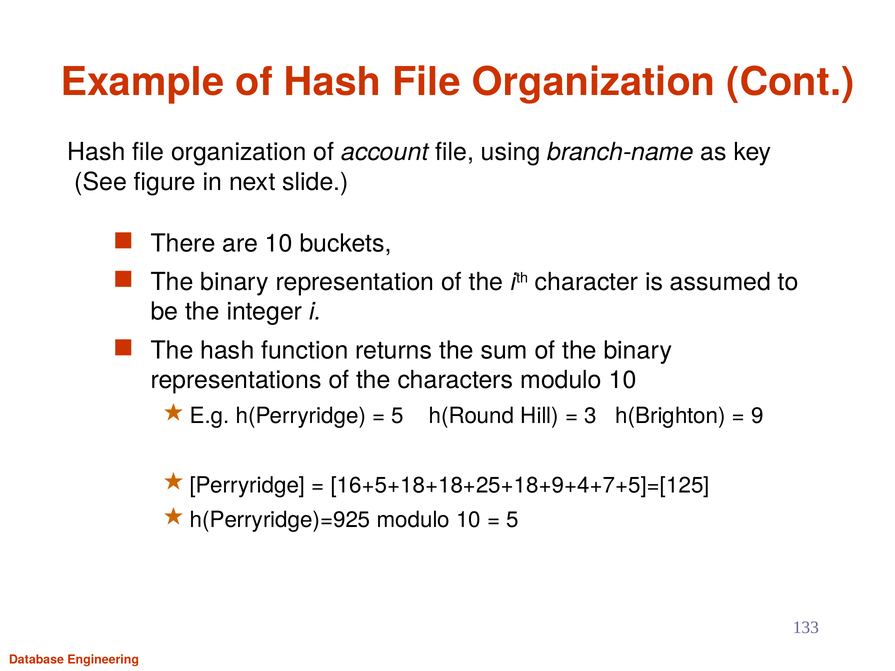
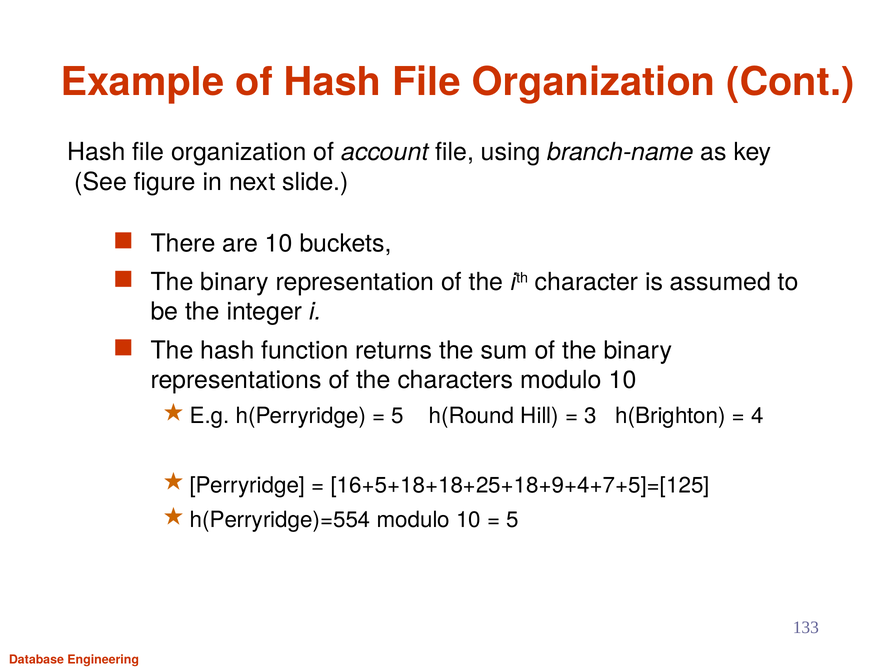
9: 9 -> 4 (757, 416)
h(Perryridge)=925: h(Perryridge)=925 -> h(Perryridge)=554 (280, 520)
